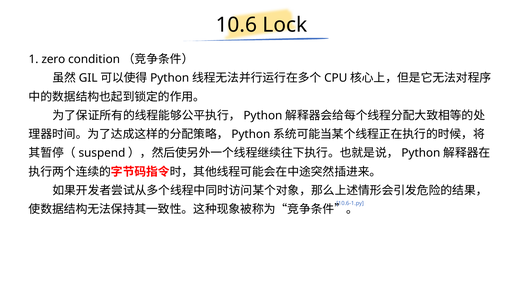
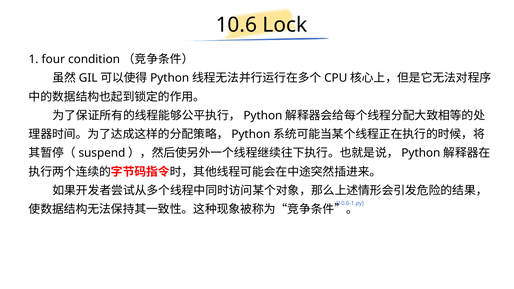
zero: zero -> four (53, 59)
